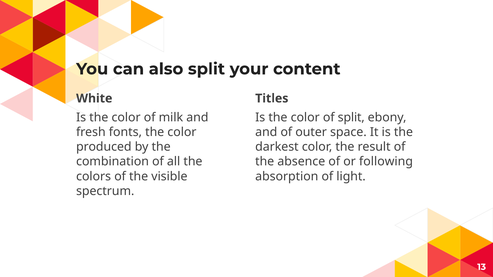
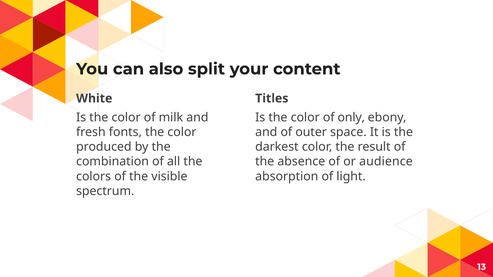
of split: split -> only (351, 117)
following: following -> audience (386, 162)
